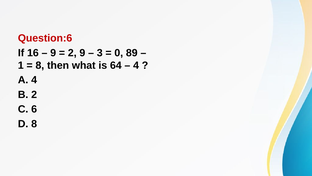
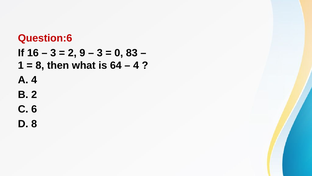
9: 9 -> 3 (53, 53)
89: 89 -> 83 (132, 53)
